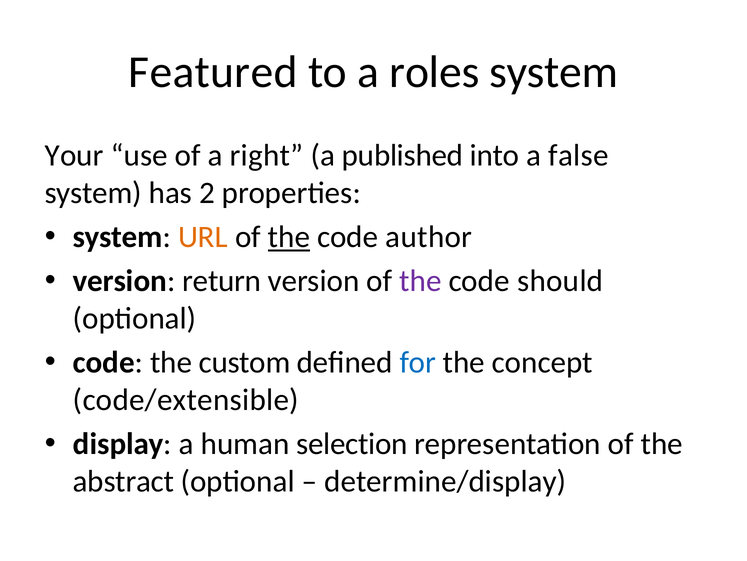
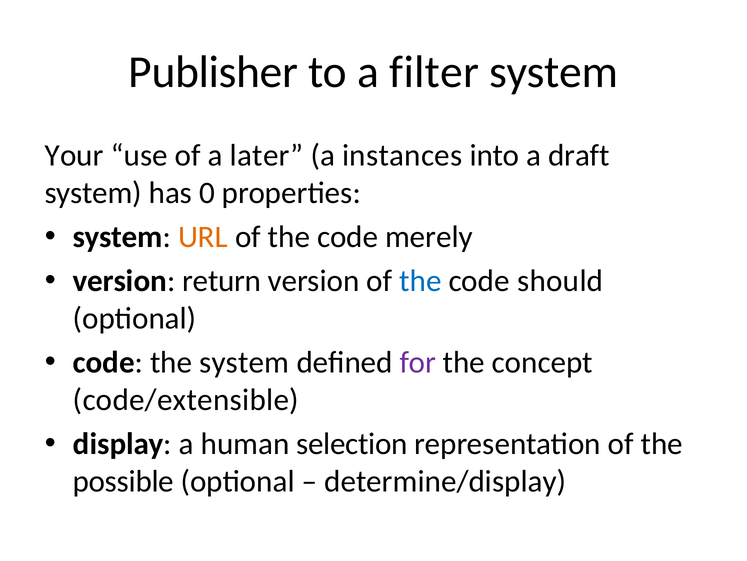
Featured: Featured -> Publisher (213, 72)
roles: roles -> filter (434, 72)
right: right -> later (266, 155)
published: published -> instances (402, 155)
false: false -> draft (579, 155)
2: 2 -> 0 (207, 193)
the underline: present -> none (289, 237)
author: author -> merely (429, 237)
the colour: purple -> blue (420, 281)
the custom: custom -> system (244, 362)
for colour: blue -> purple (418, 362)
abstract: abstract -> possible (123, 481)
